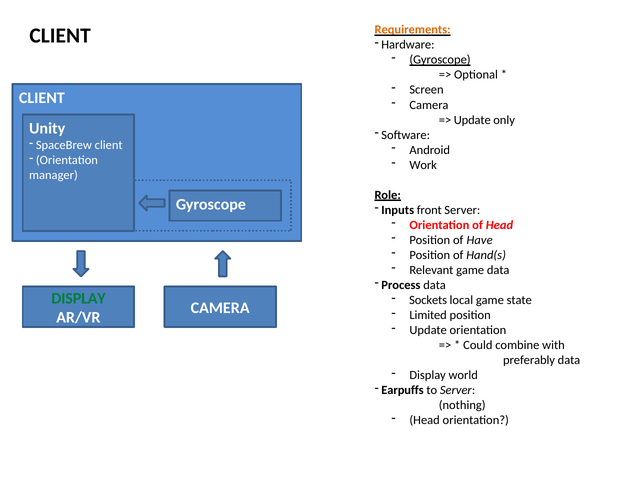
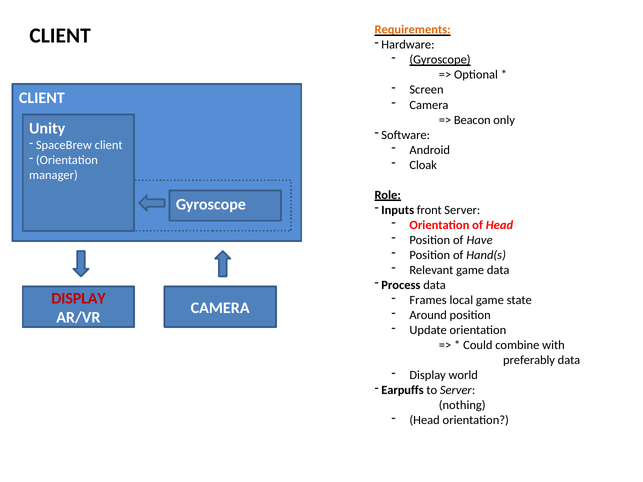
Update: Update -> Beacon (472, 120)
Work: Work -> Cloak (423, 165)
DISPLAY colour: green -> red (78, 298)
Sockets: Sockets -> Frames (428, 300)
Limited: Limited -> Around (428, 315)
